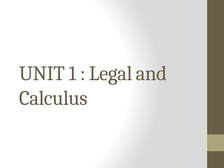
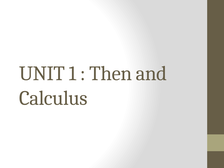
Legal: Legal -> Then (111, 74)
